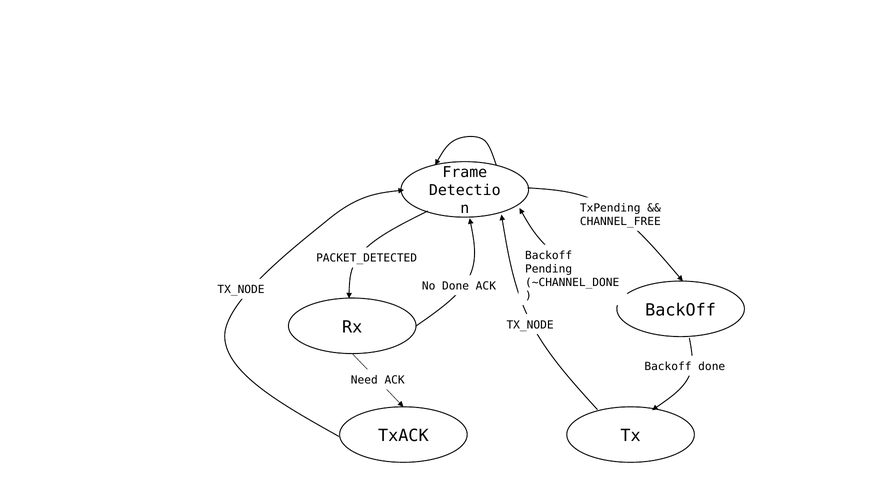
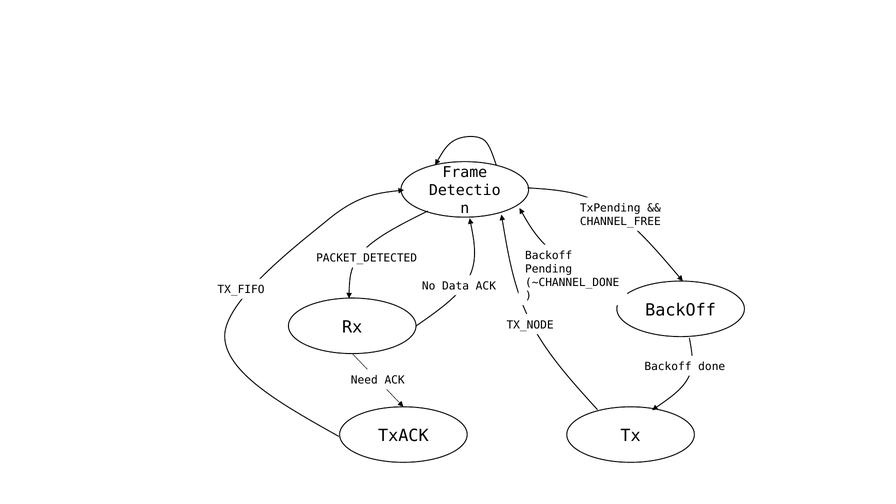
No Done: Done -> Data (456, 286)
TX_NODE: TX_NODE -> TX_FIFO (241, 290)
